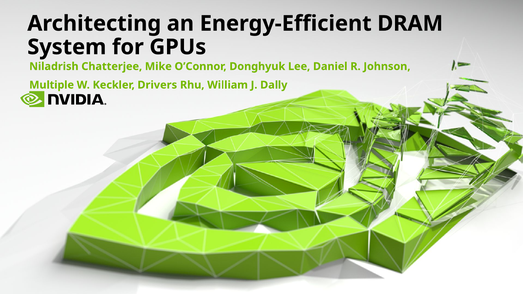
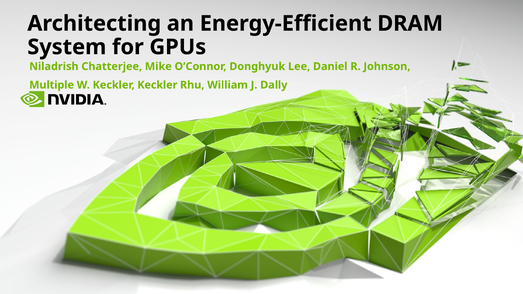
Keckler Drivers: Drivers -> Keckler (157, 85)
